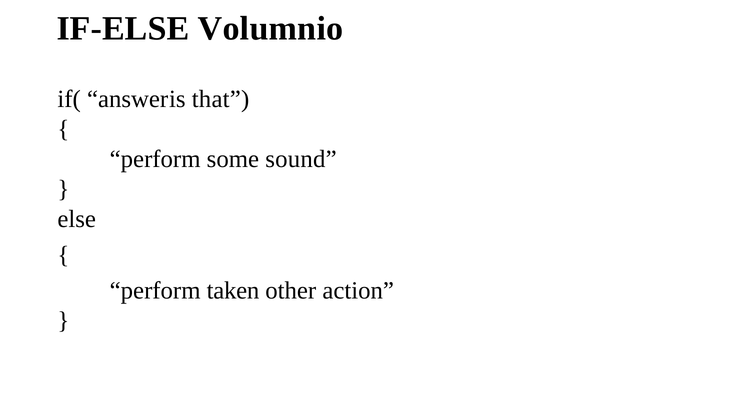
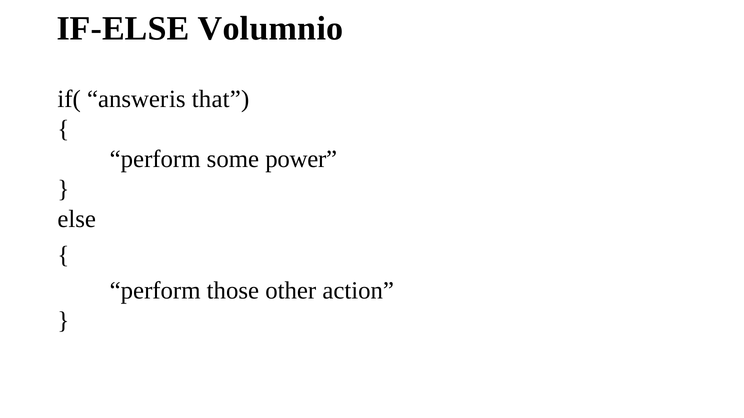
sound: sound -> power (301, 159)
taken: taken -> those (233, 291)
